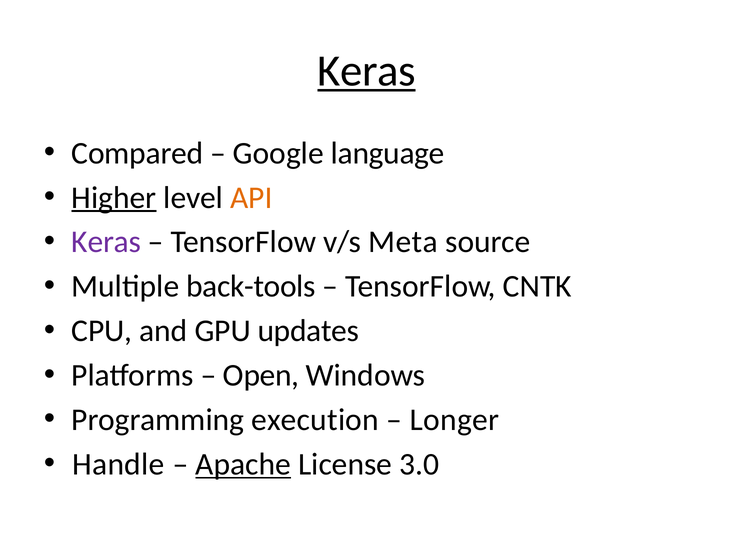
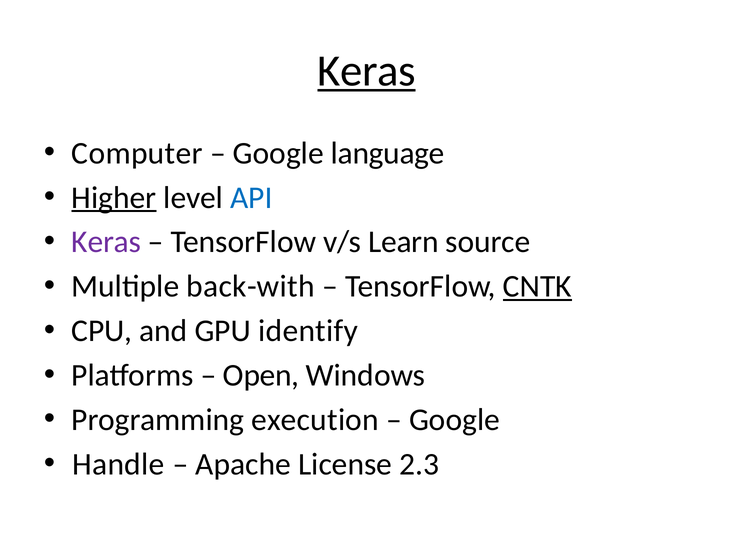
Compared: Compared -> Computer (137, 153)
API colour: orange -> blue (251, 198)
Meta: Meta -> Learn (403, 242)
back-tools: back-tools -> back-with (251, 286)
CNTK underline: none -> present (537, 286)
updates: updates -> identify (308, 331)
Longer: Longer -> Google (455, 420)
Apache underline: present -> none (243, 464)
3.0: 3.0 -> 2.3 (419, 464)
